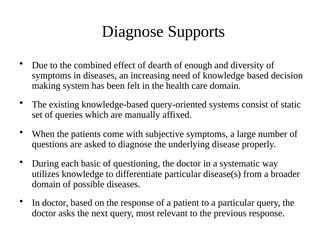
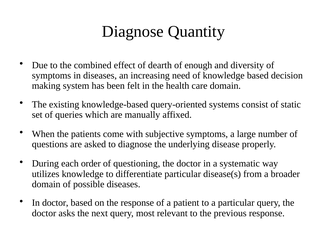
Supports: Supports -> Quantity (196, 31)
basic: basic -> order (91, 164)
